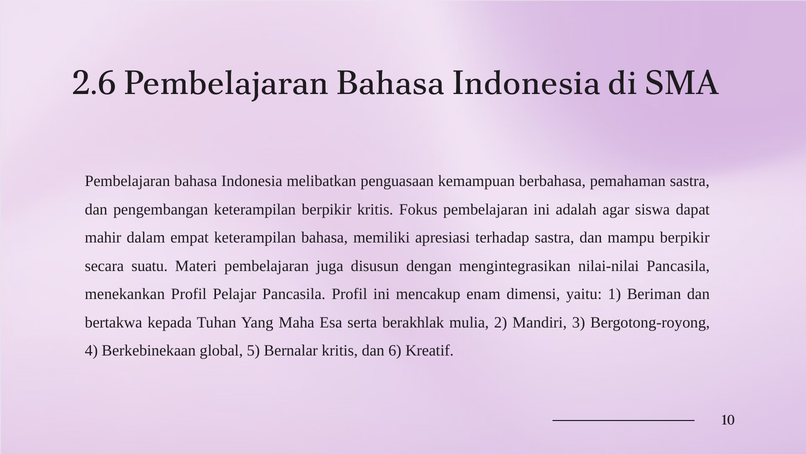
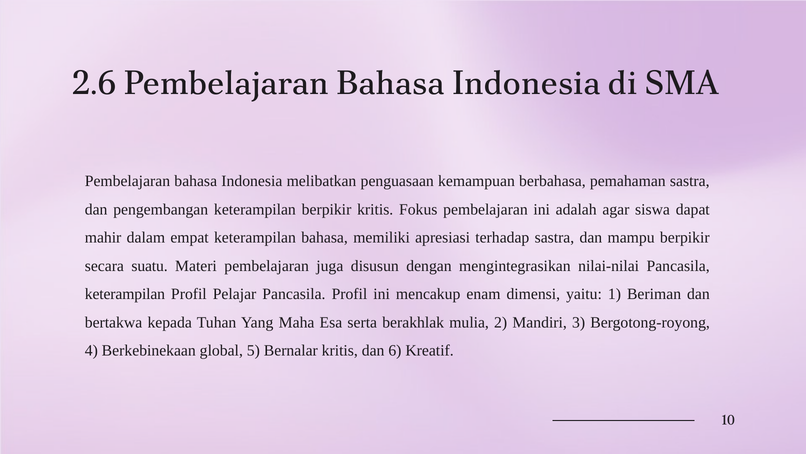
menekankan: menekankan -> keterampilan (125, 294)
